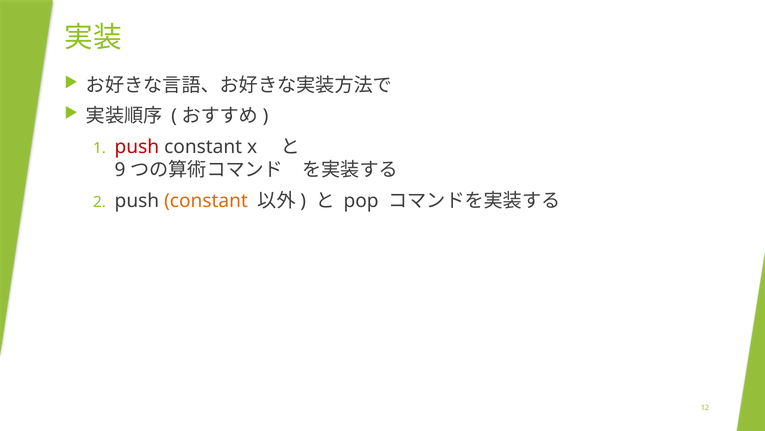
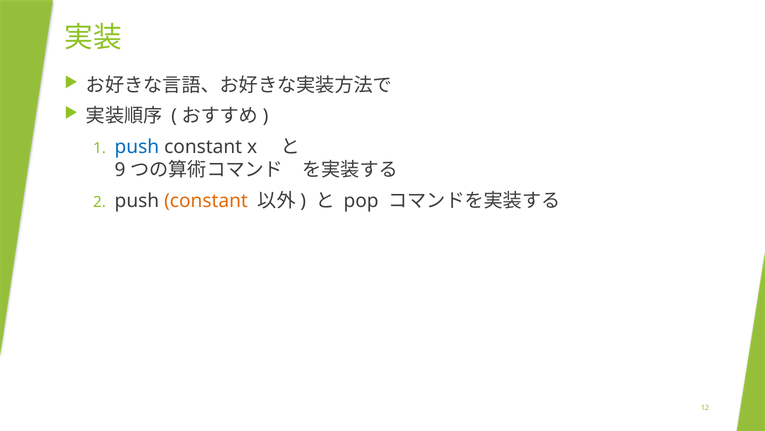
push colour: red -> blue (137, 147)
